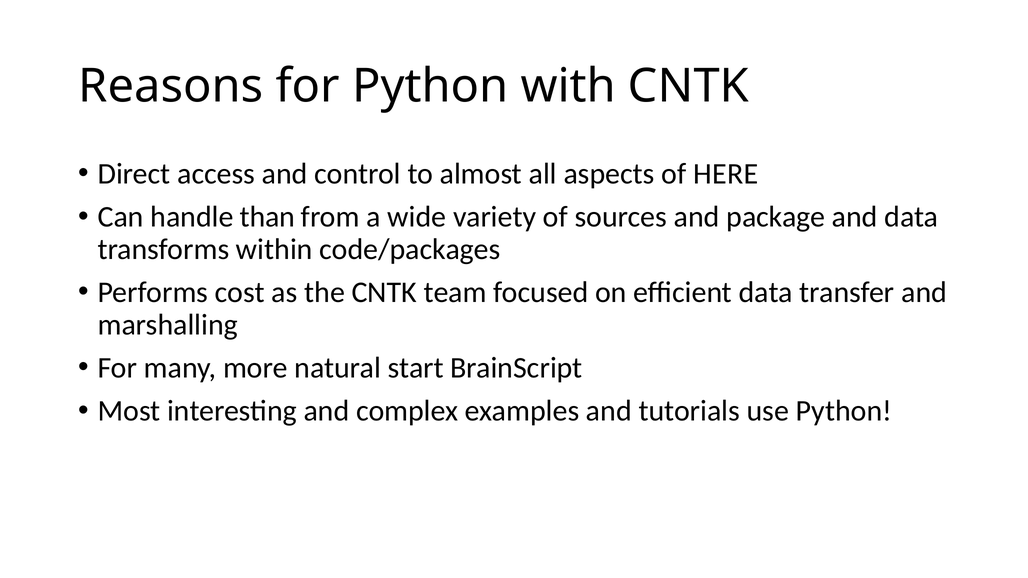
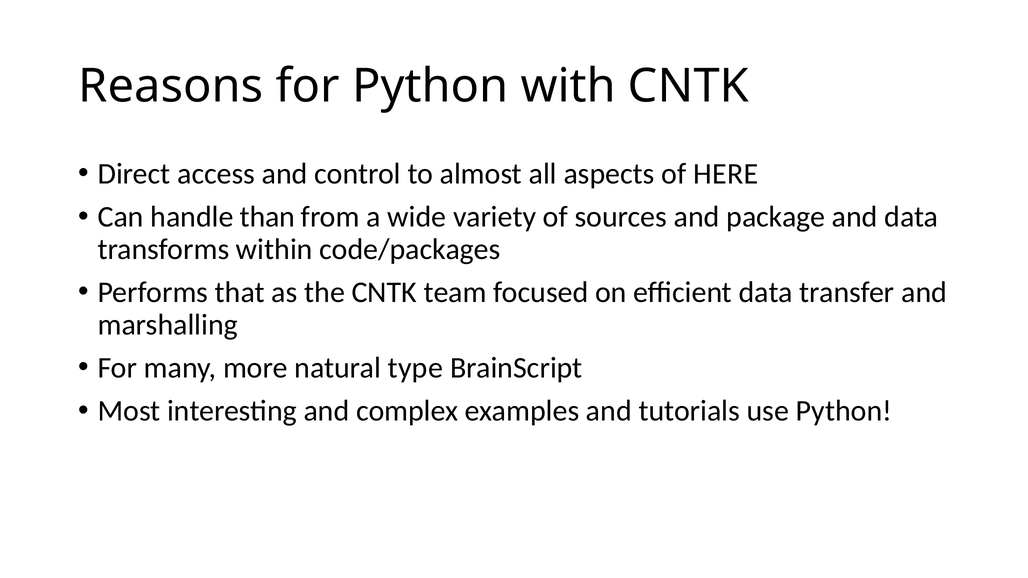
cost: cost -> that (240, 292)
start: start -> type (415, 368)
